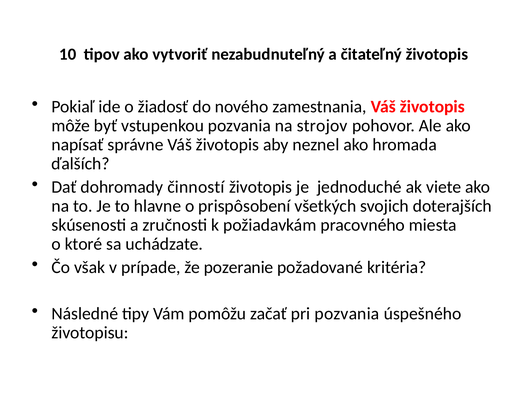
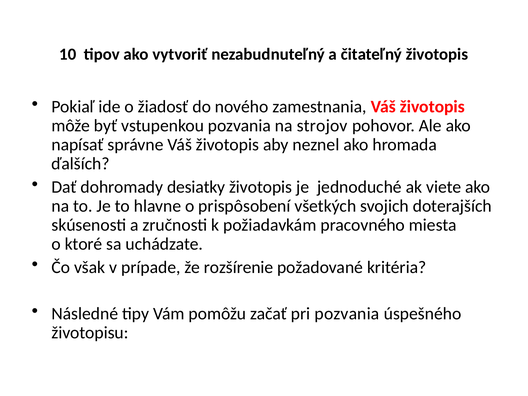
činností: činností -> desiatky (196, 187)
pozeranie: pozeranie -> rozšírenie (239, 267)
